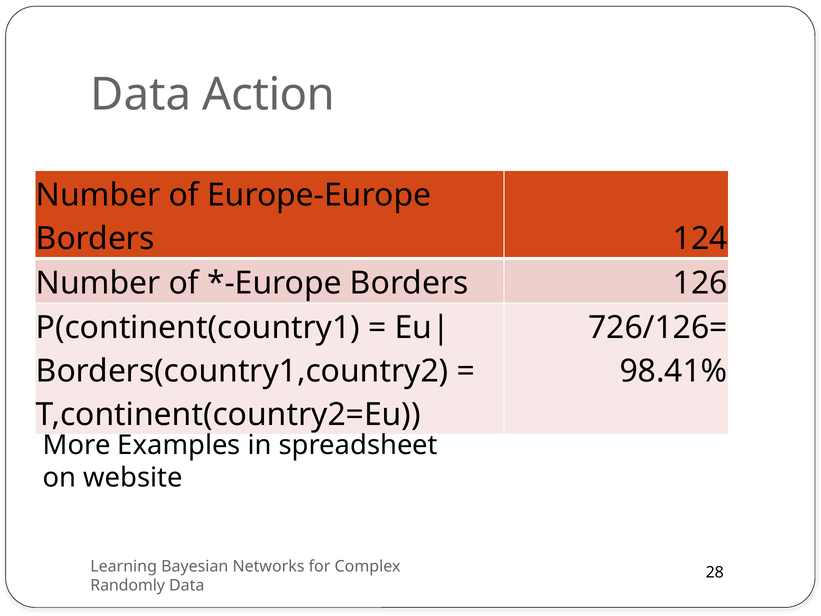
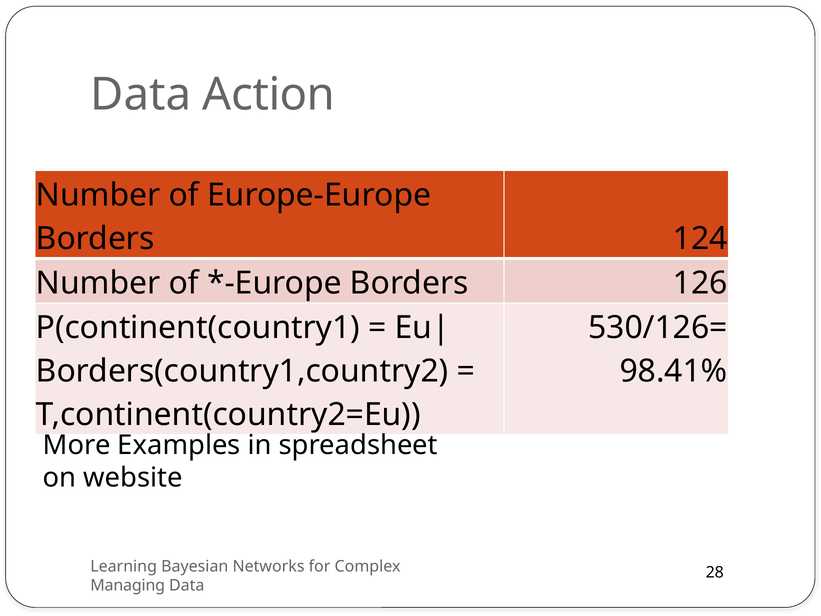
726/126=: 726/126= -> 530/126= (658, 328)
Randomly: Randomly -> Managing (128, 585)
